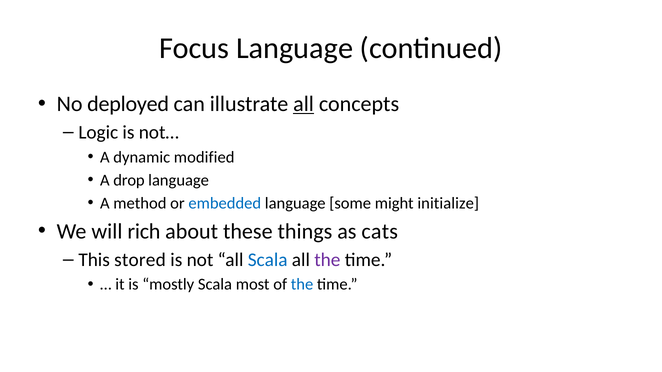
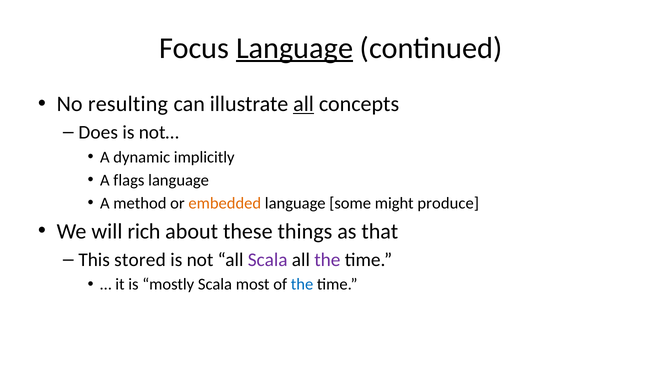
Language underline: none -> present (295, 48)
deployed: deployed -> resulting (128, 104)
Logic: Logic -> Does (98, 133)
modified: modified -> implicitly (204, 157)
drop: drop -> flags (129, 180)
embedded colour: blue -> orange (225, 204)
initialize: initialize -> produce (448, 204)
cats: cats -> that (380, 232)
Scala colour: blue -> purple (268, 260)
